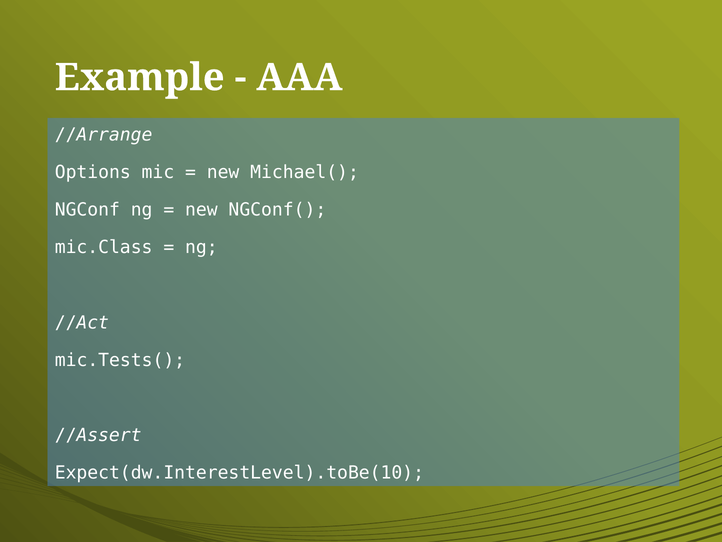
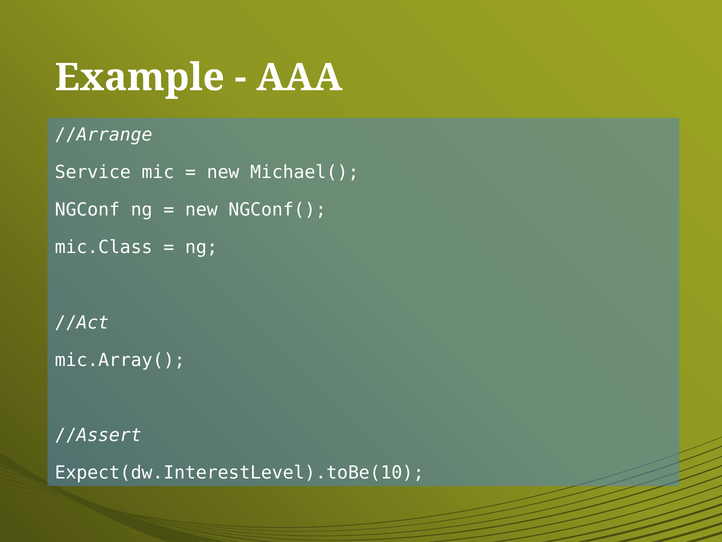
Options: Options -> Service (93, 172)
mic.Tests(: mic.Tests( -> mic.Array( (120, 360)
